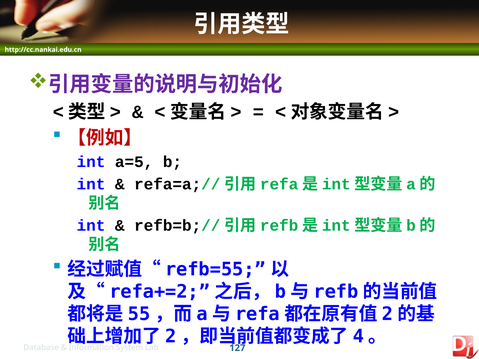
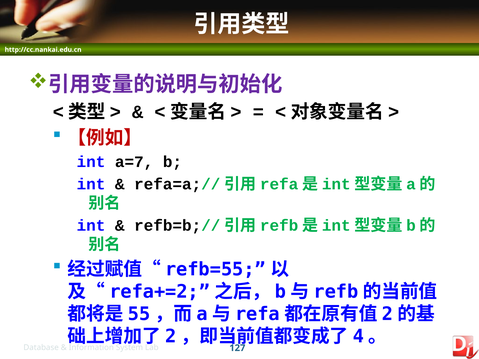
a=5: a=5 -> a=7 (134, 162)
